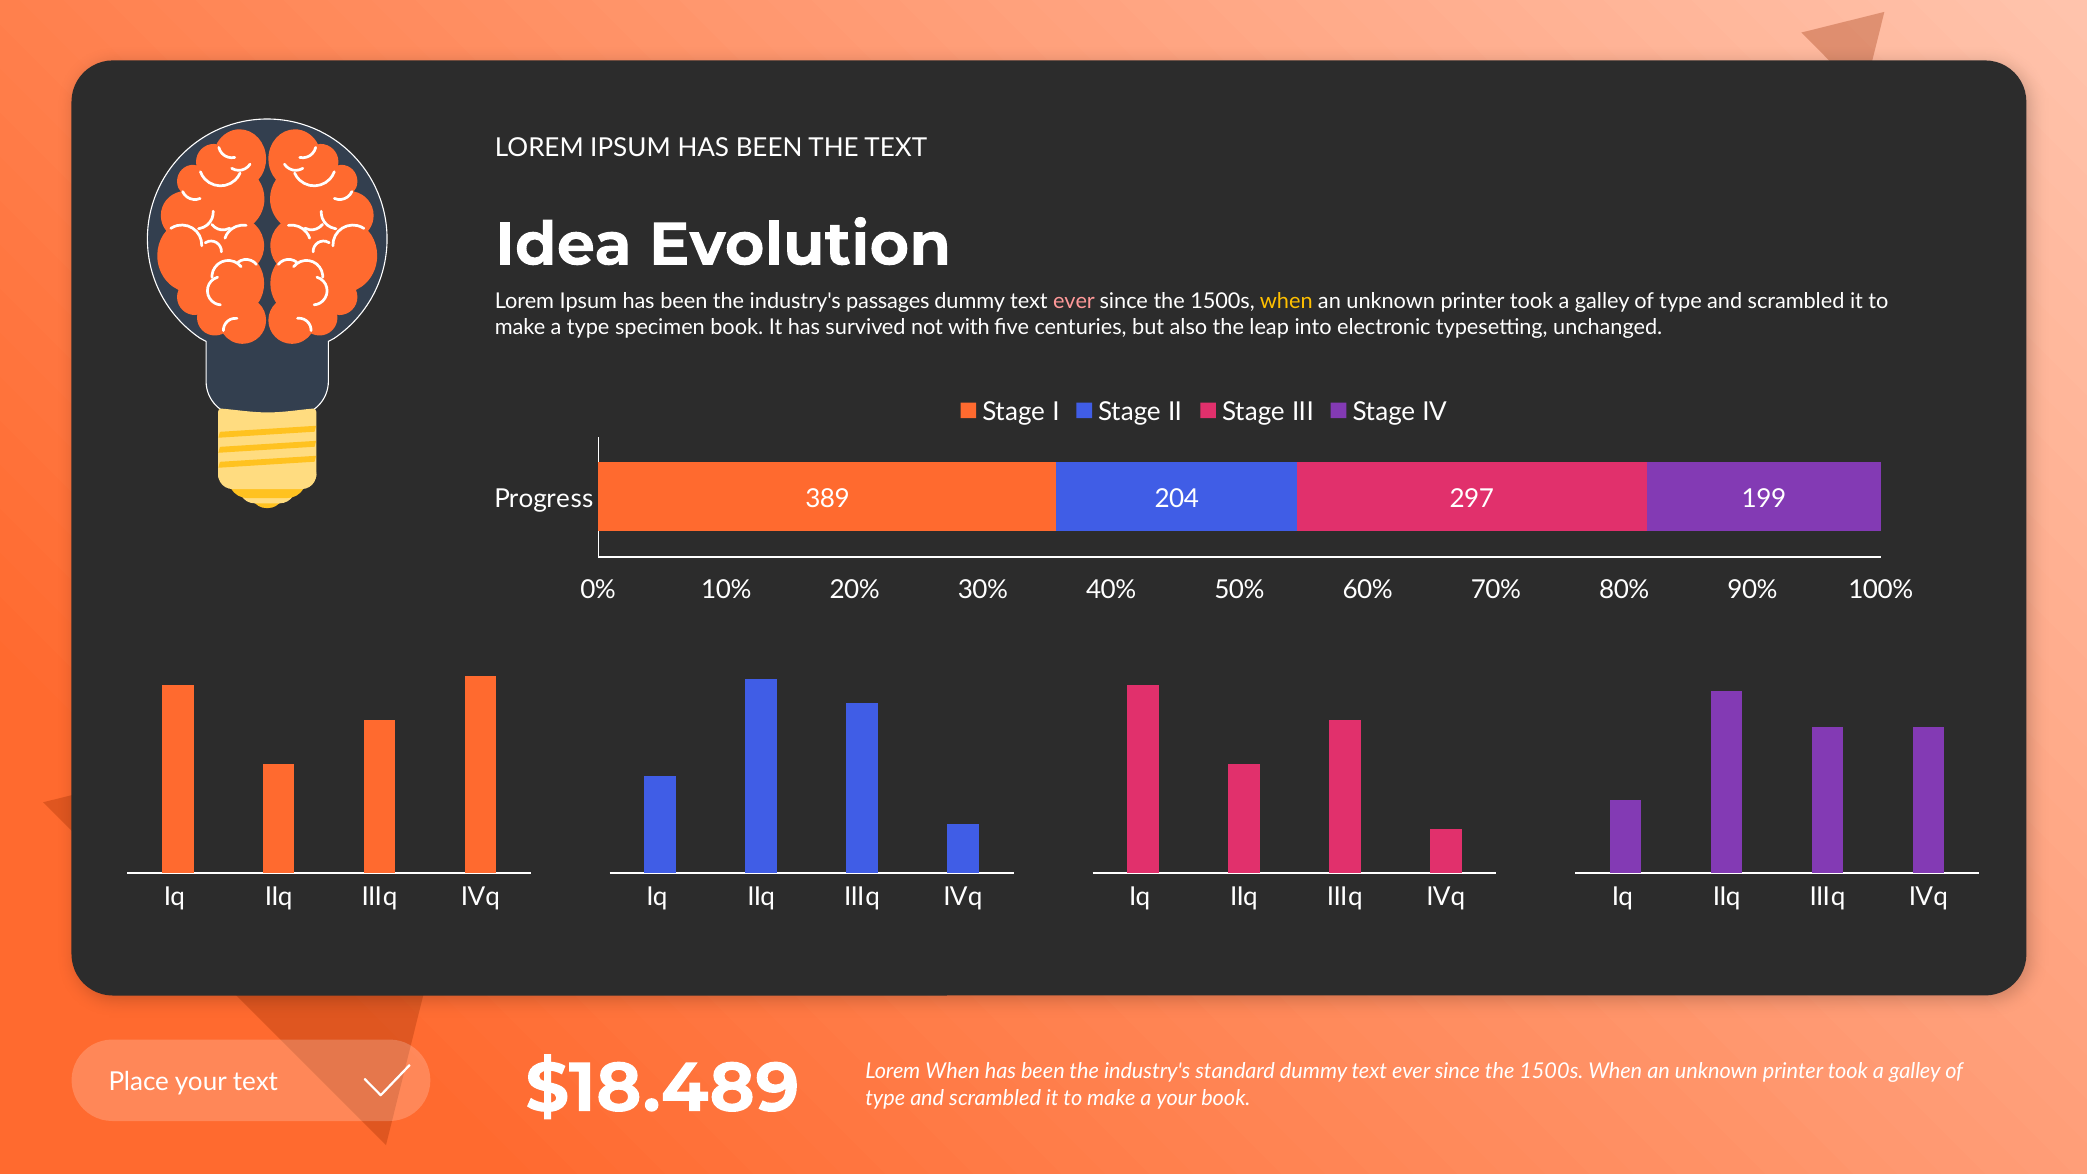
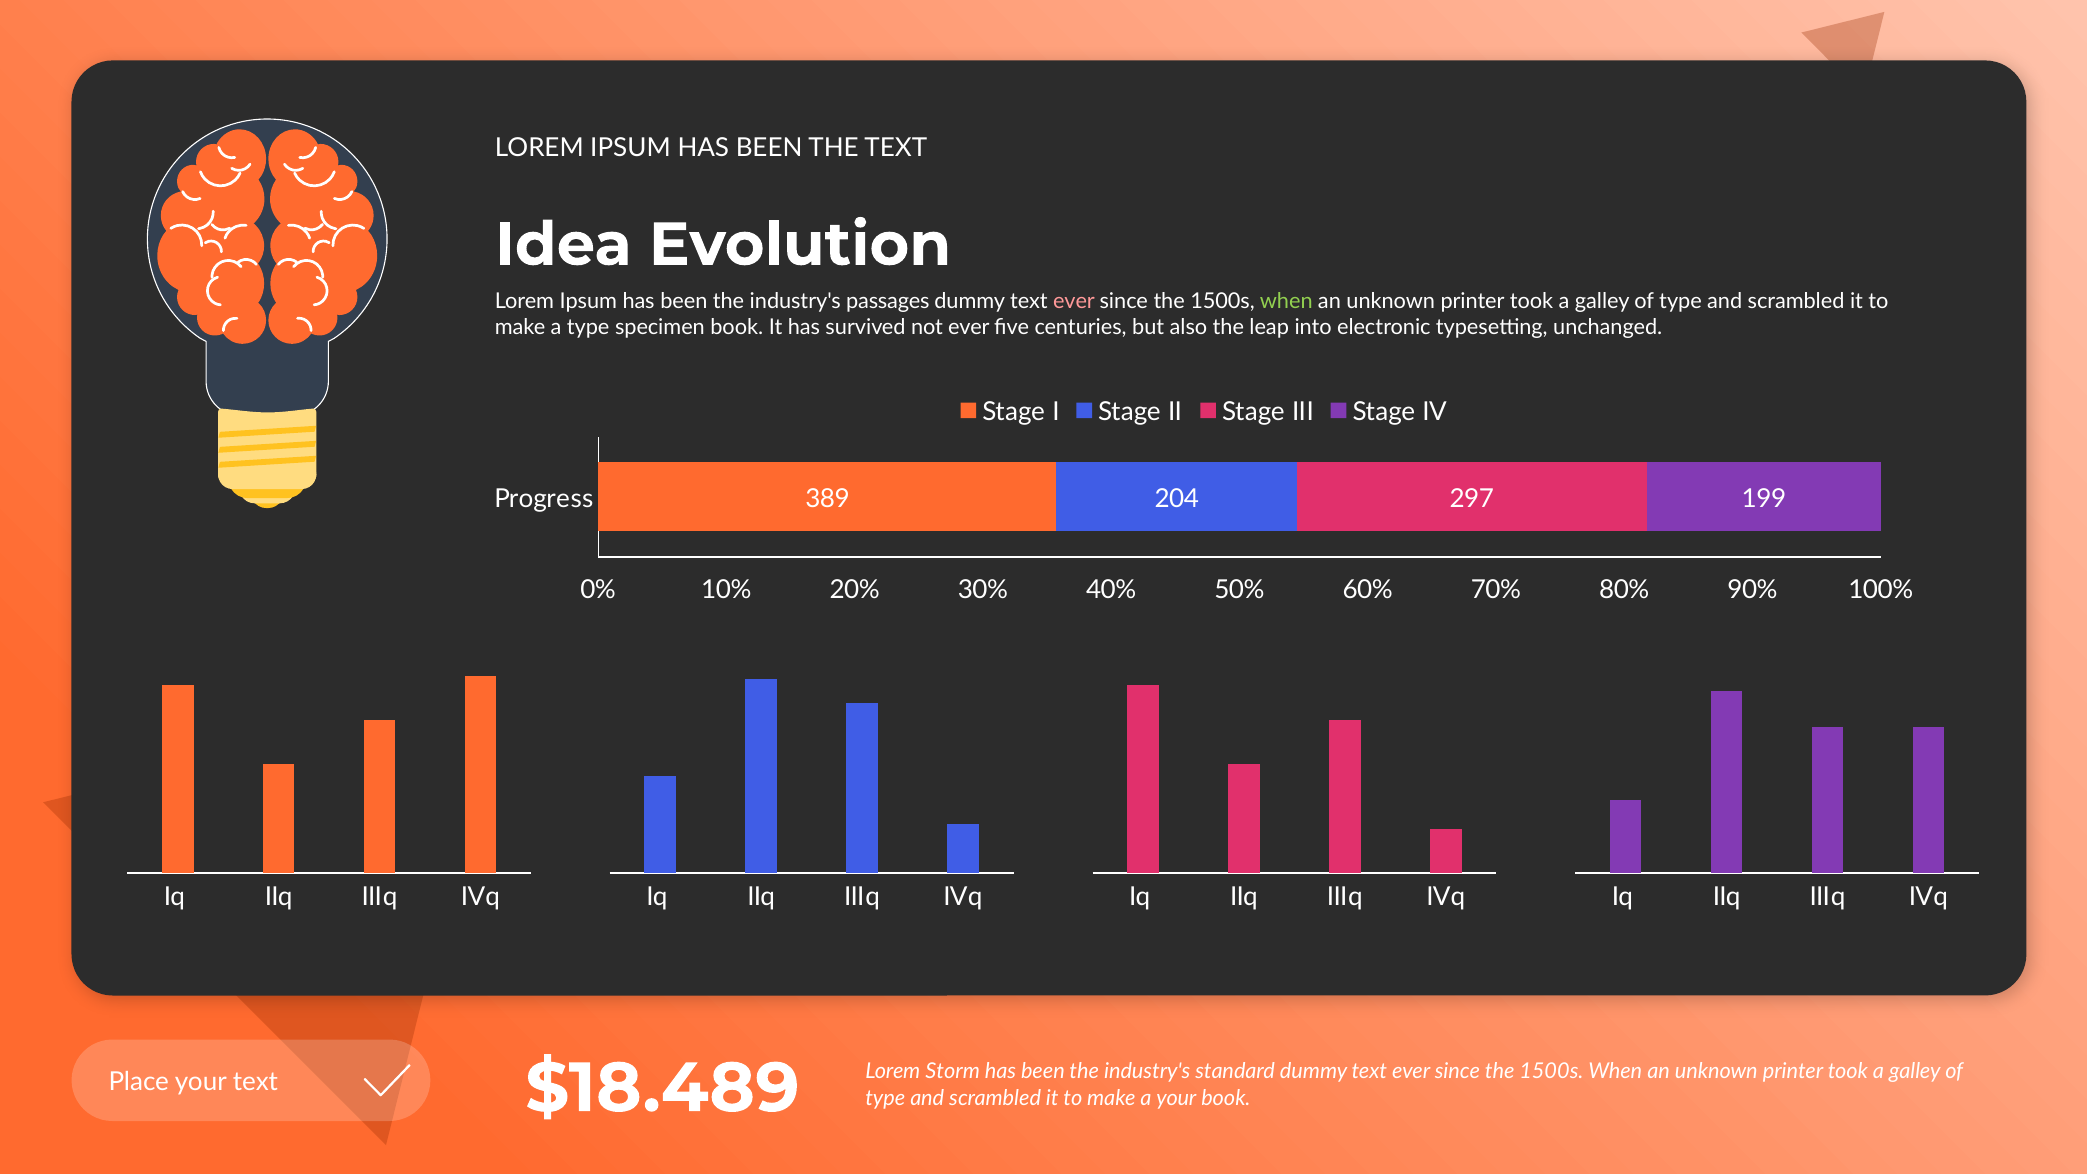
when colour: yellow -> light green (1286, 301)
not with: with -> ever (969, 328)
Lorem When: When -> Storm (953, 1072)
